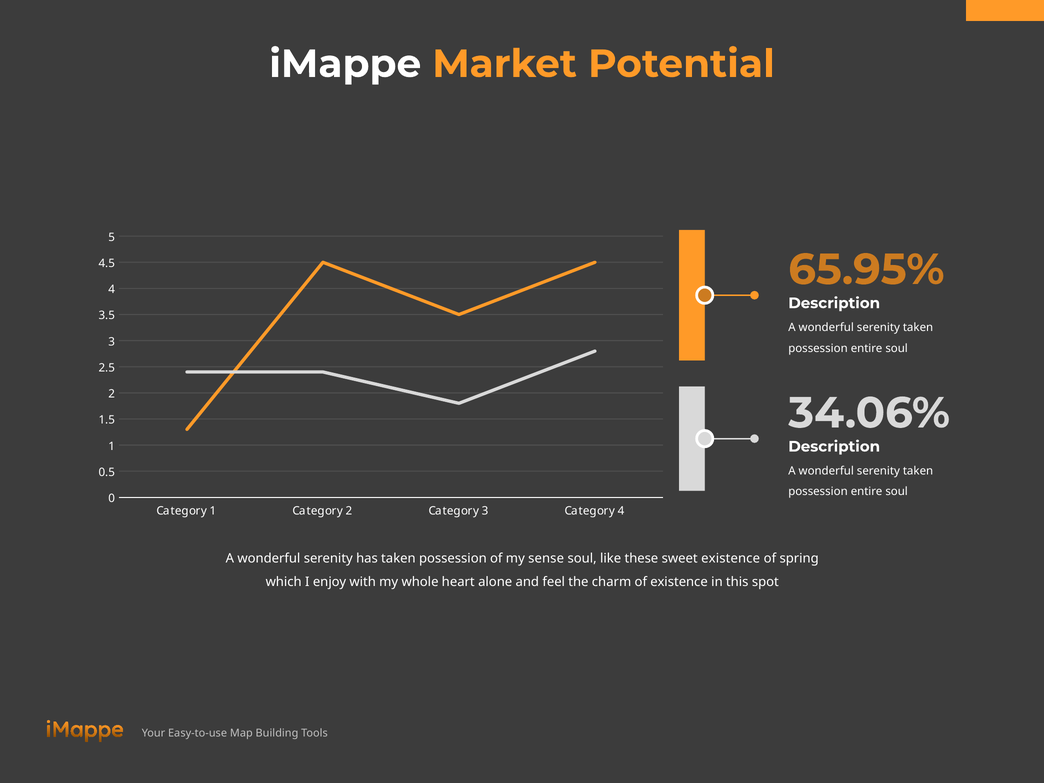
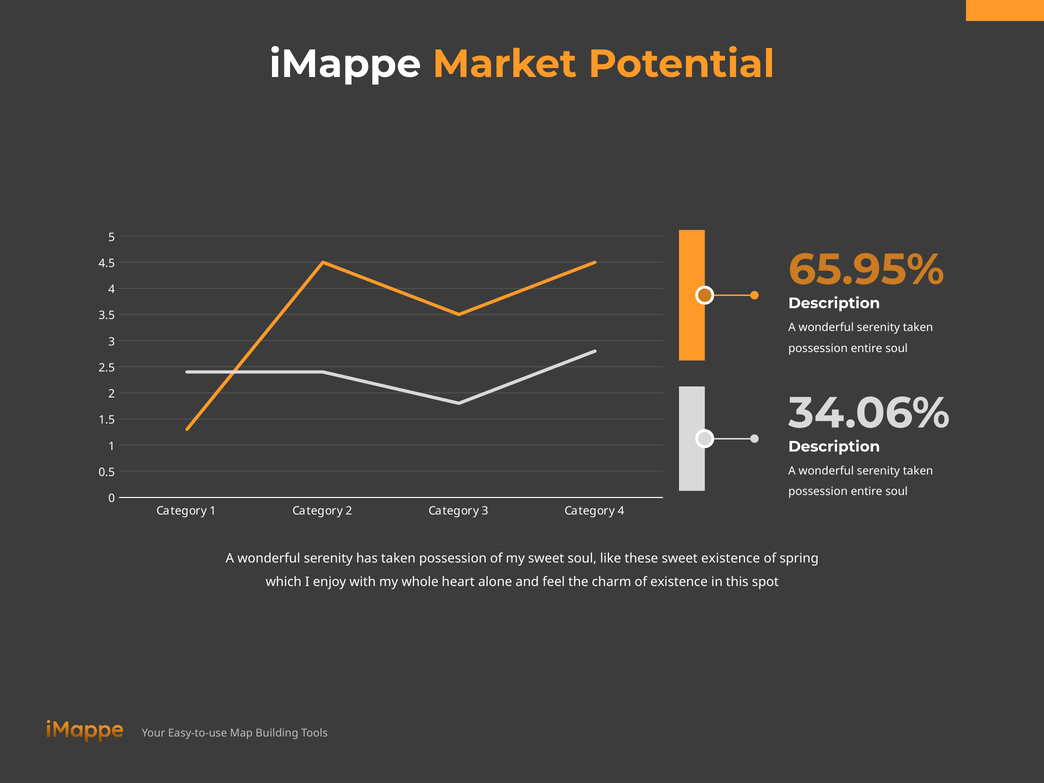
my sense: sense -> sweet (546, 558)
